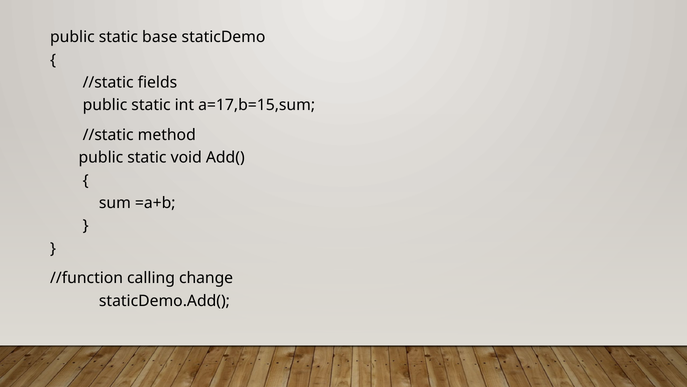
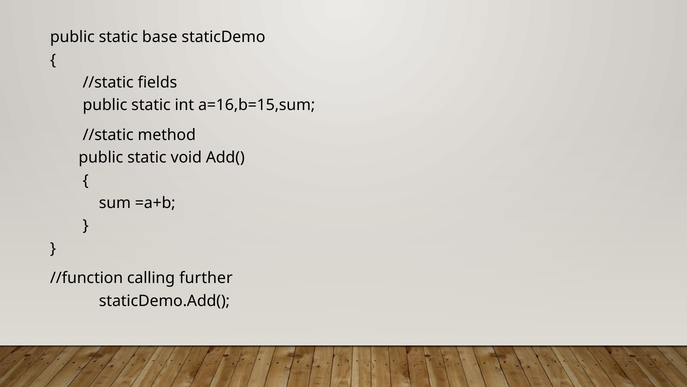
a=17,b=15,sum: a=17,b=15,sum -> a=16,b=15,sum (257, 105)
change: change -> further (206, 278)
